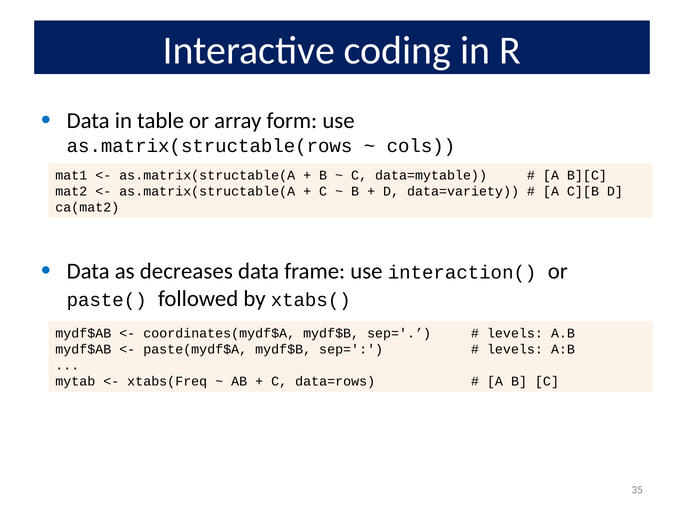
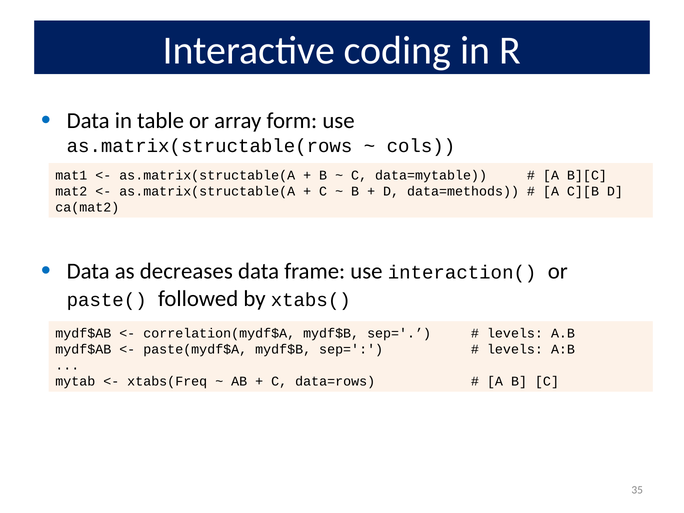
data=variety: data=variety -> data=methods (463, 191)
coordinates(mydf$A: coordinates(mydf$A -> correlation(mydf$A (219, 333)
